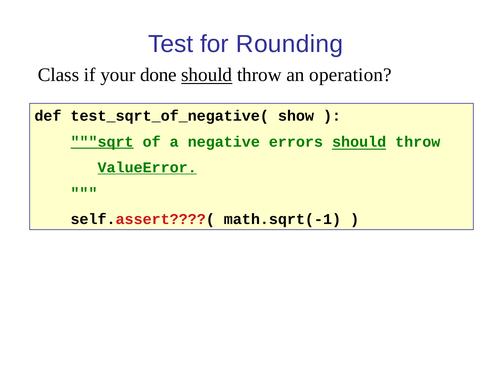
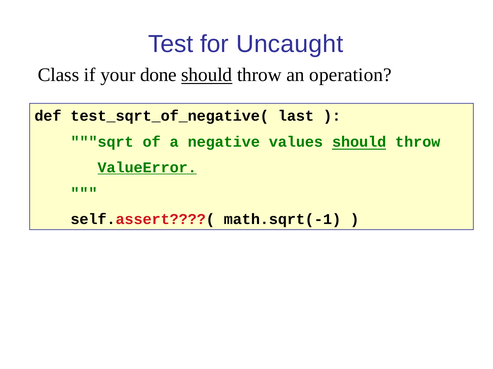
Rounding: Rounding -> Uncaught (290, 44)
show: show -> last (296, 116)
sqrt underline: present -> none (102, 142)
errors: errors -> values (296, 142)
